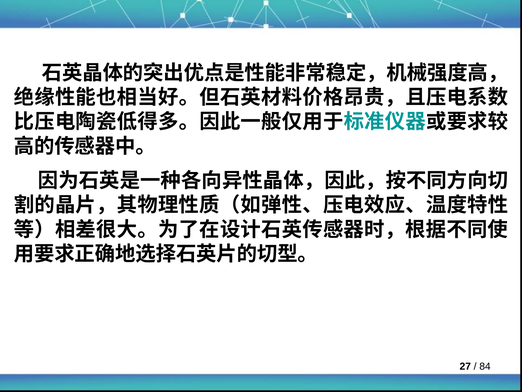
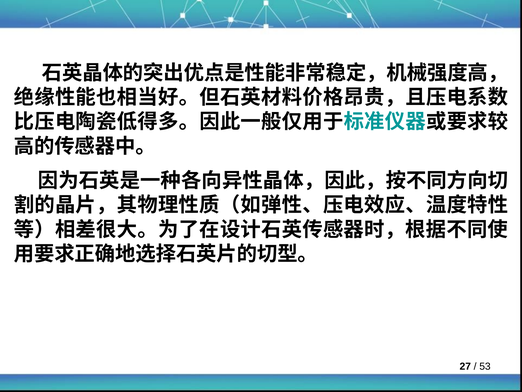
84: 84 -> 53 (485, 366)
